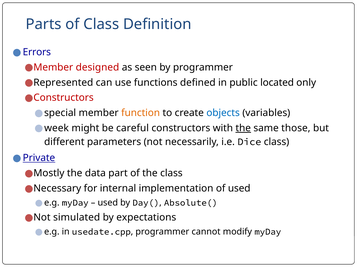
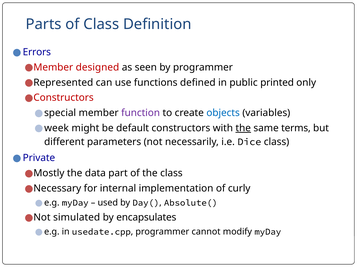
located: located -> printed (277, 82)
function colour: orange -> purple (141, 113)
careful: careful -> default (133, 128)
those: those -> terms (296, 128)
Private underline: present -> none (39, 158)
of used: used -> curly (239, 188)
expectations: expectations -> encapsulates (146, 217)
